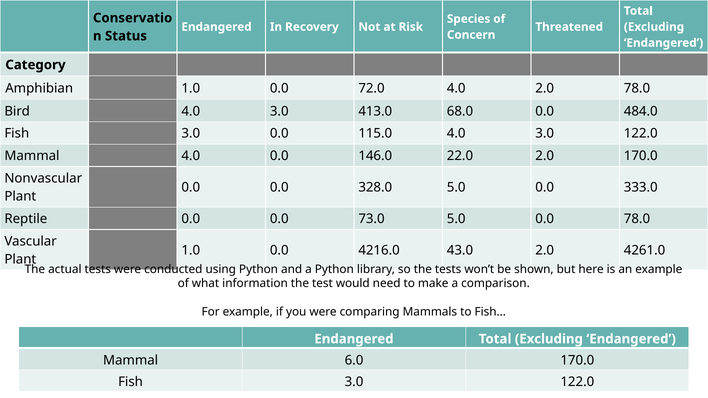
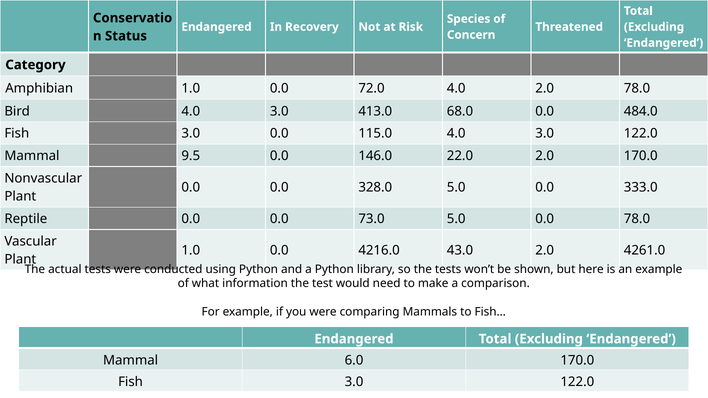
Mammal 4.0: 4.0 -> 9.5 (191, 156)
